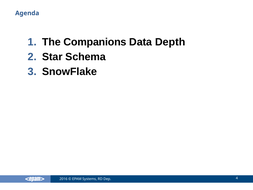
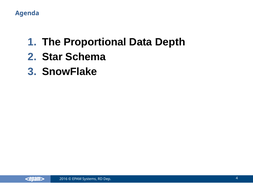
Companions: Companions -> Proportional (95, 42)
